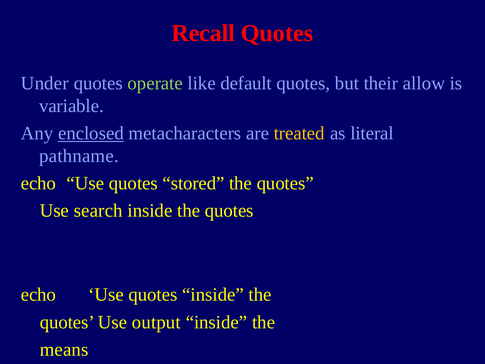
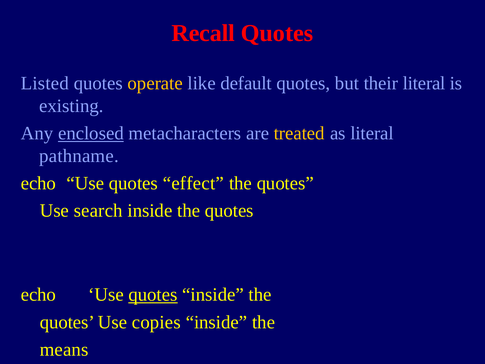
Under: Under -> Listed (45, 83)
operate colour: light green -> yellow (155, 83)
their allow: allow -> literal (424, 83)
variable: variable -> existing (71, 106)
stored: stored -> effect (193, 183)
quotes underline: none -> present (153, 295)
output: output -> copies (156, 322)
